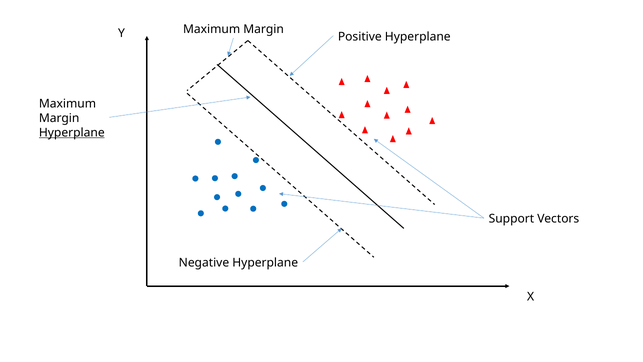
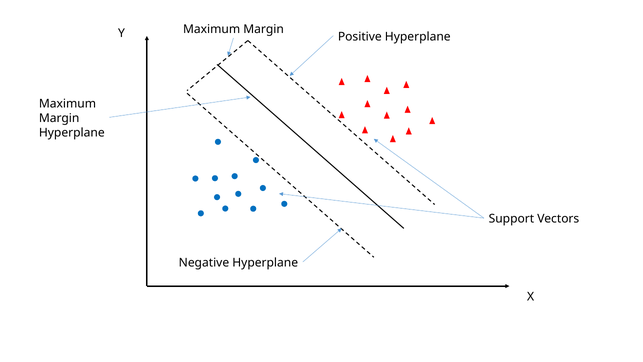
Hyperplane underline: present -> none (72, 133)
